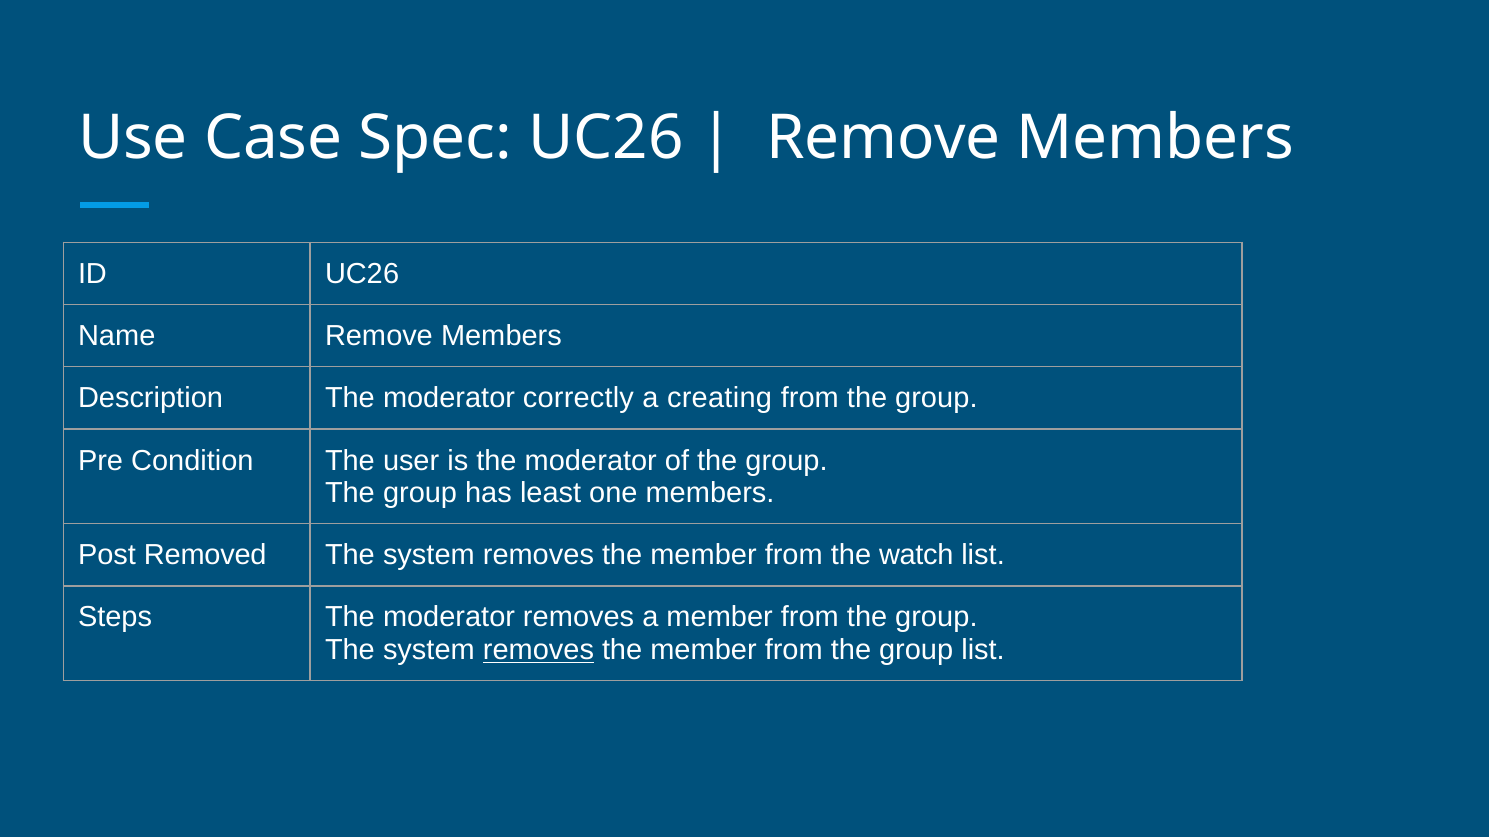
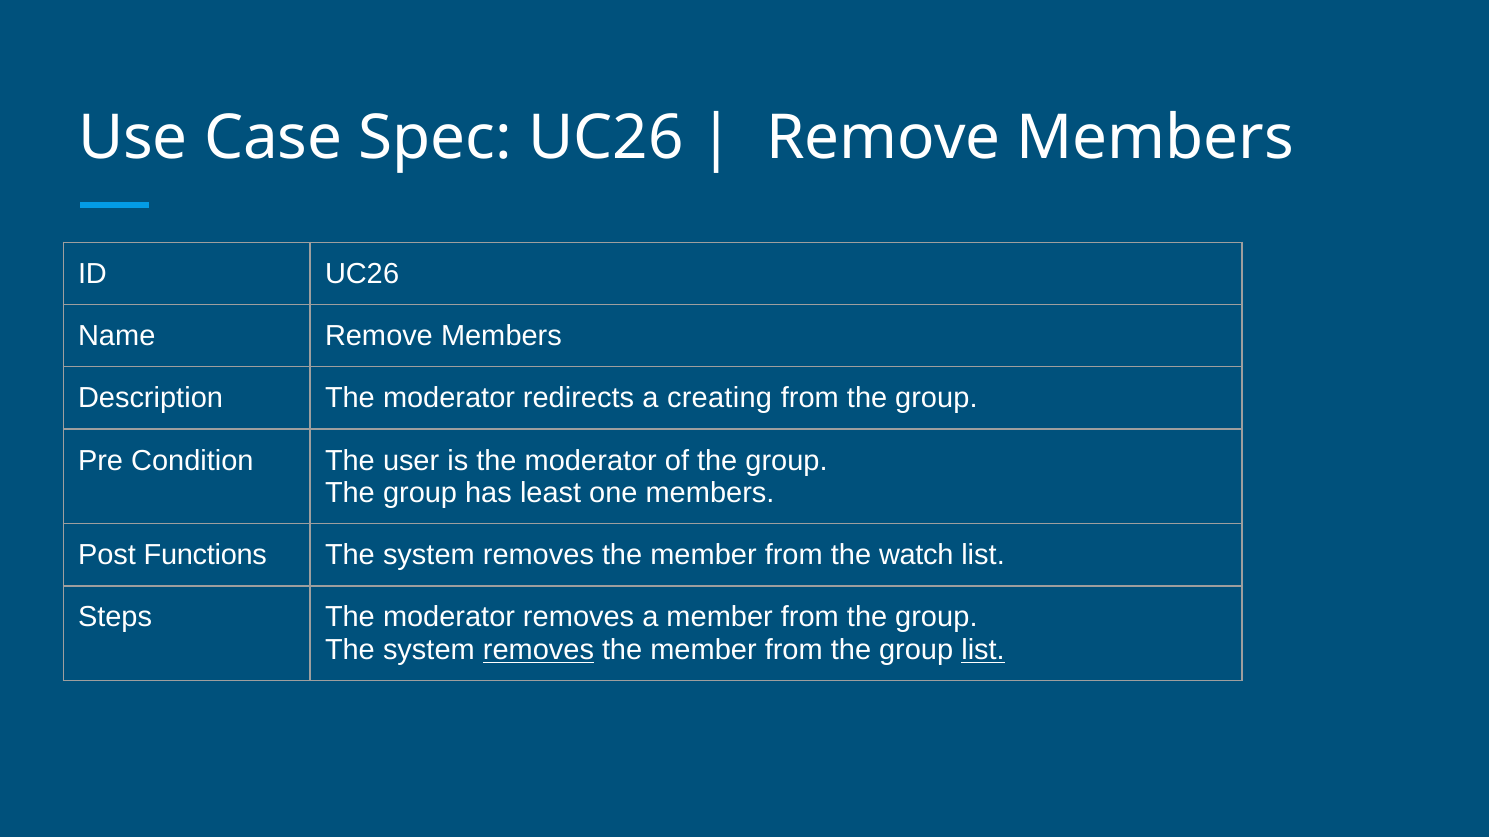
correctly: correctly -> redirects (579, 399)
Removed: Removed -> Functions (205, 556)
list underline: none -> present (983, 650)
